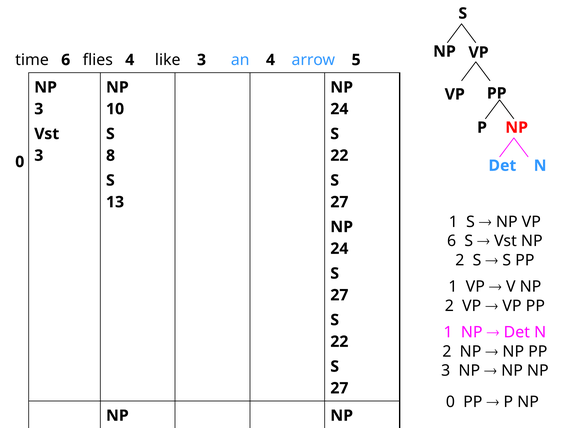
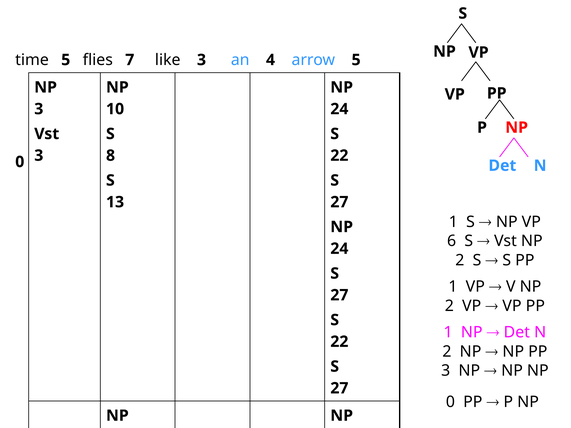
time 6: 6 -> 5 (66, 60)
flies 4: 4 -> 7 (130, 60)
